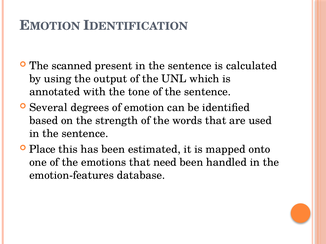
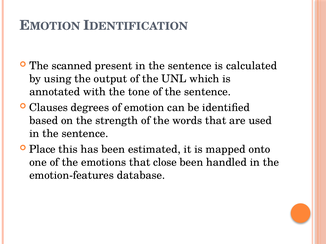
Several: Several -> Clauses (48, 108)
need: need -> close (165, 163)
